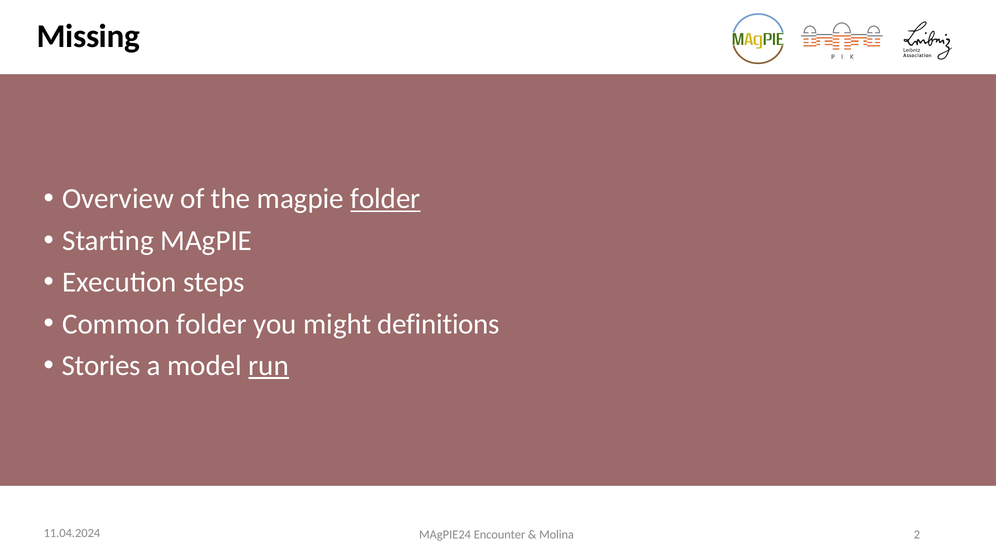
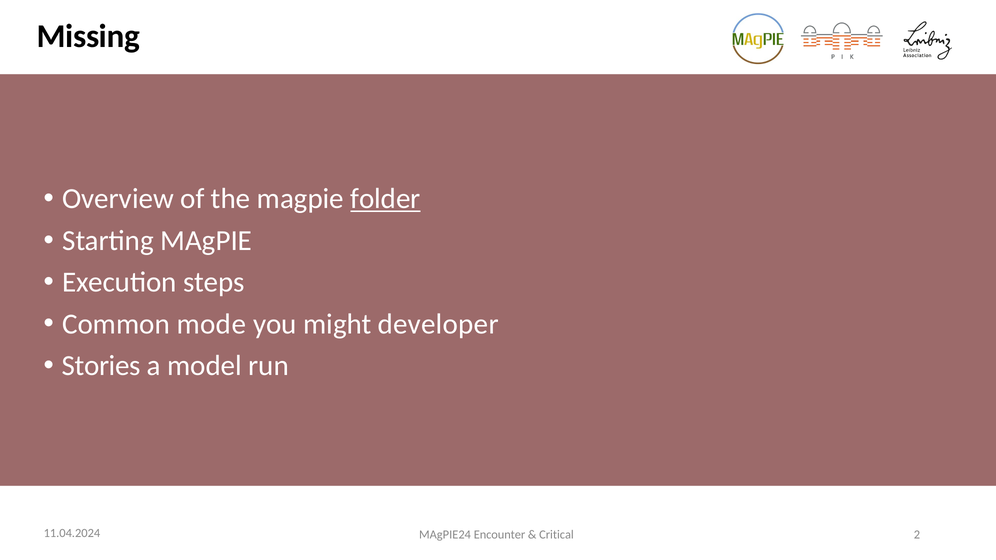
Common folder: folder -> mode (211, 324)
definitions: definitions -> developer (438, 324)
run underline: present -> none (269, 366)
Molina: Molina -> Critical (557, 535)
